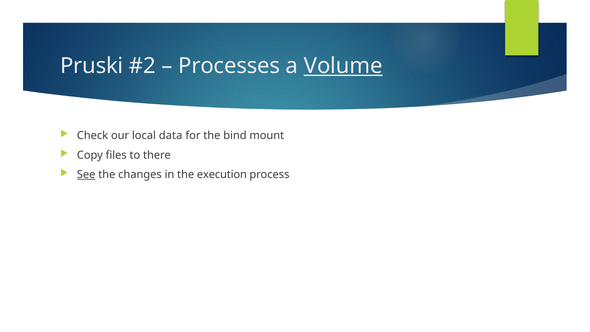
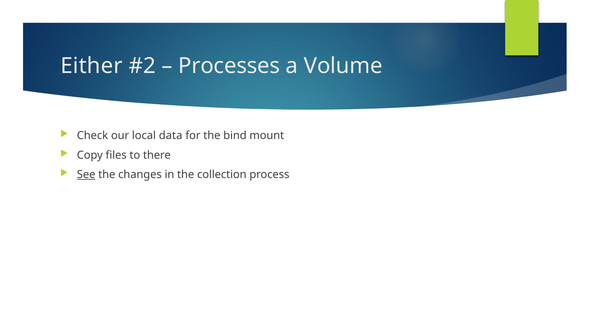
Pruski: Pruski -> Either (92, 66)
Volume underline: present -> none (343, 66)
execution: execution -> collection (222, 174)
